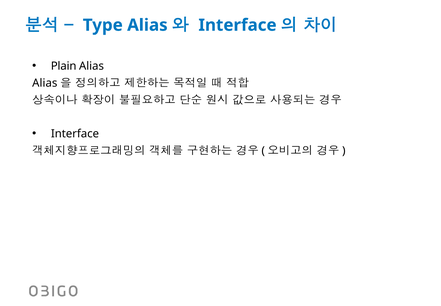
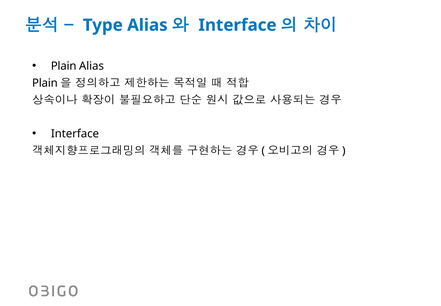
Alias: Alias -> Plain (45, 83)
